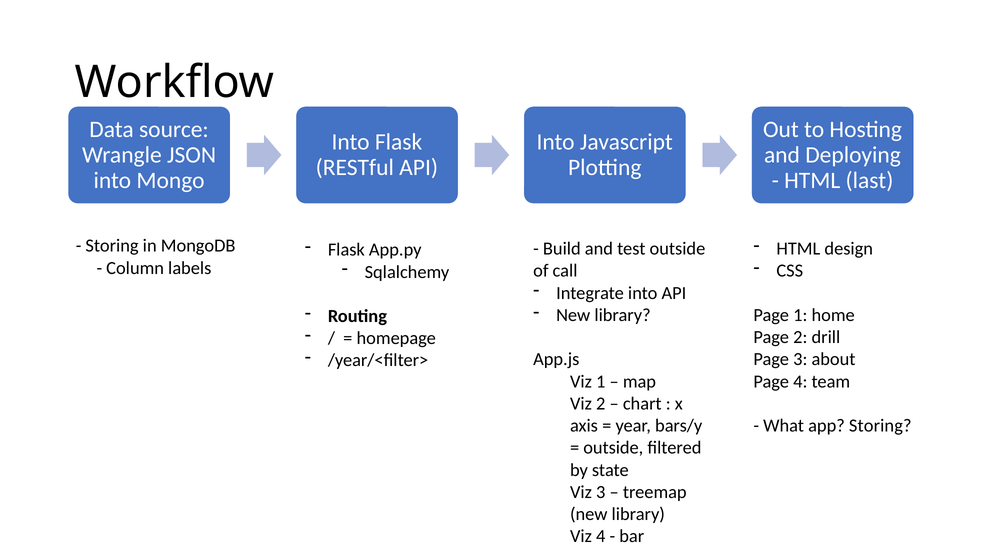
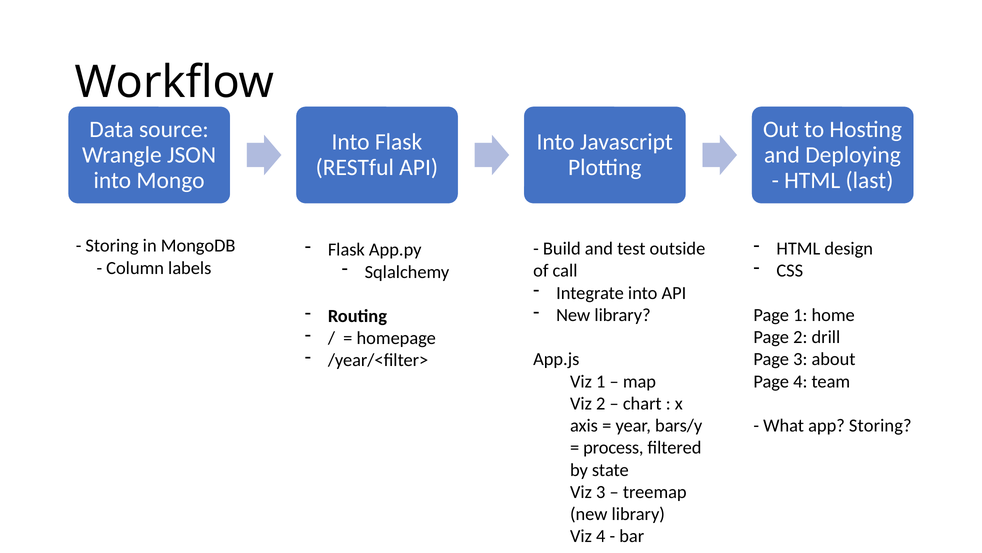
outside: outside -> process (613, 447)
